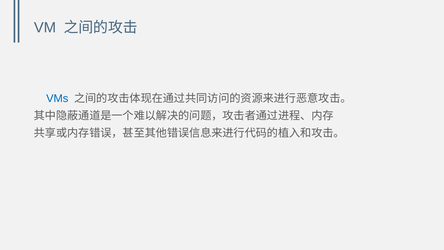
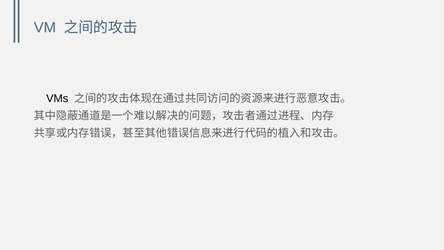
VMs colour: blue -> black (57, 99)
